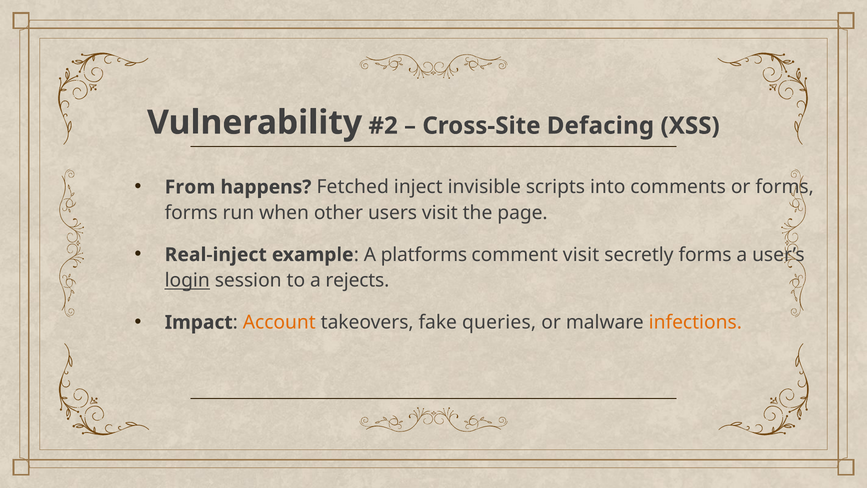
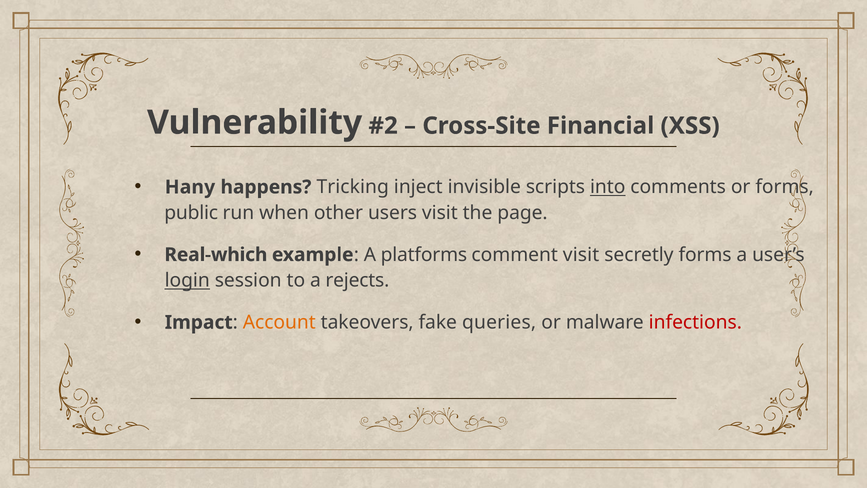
Defacing: Defacing -> Financial (600, 126)
From: From -> Hany (190, 187)
Fetched: Fetched -> Tricking (353, 187)
into underline: none -> present (608, 187)
forms: forms -> public (191, 213)
Real-inject: Real-inject -> Real-which (216, 255)
infections colour: orange -> red (695, 322)
